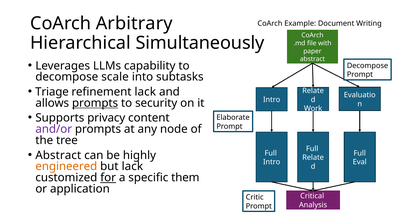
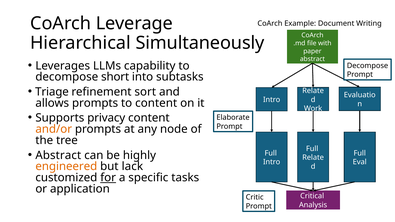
Arbitrary: Arbitrary -> Leverage (134, 23)
scale: scale -> short (115, 77)
refinement lack: lack -> sort (145, 92)
prompts underline: present -> none (95, 103)
to security: security -> content (156, 103)
and/or colour: purple -> orange (54, 129)
them: them -> tasks (185, 178)
